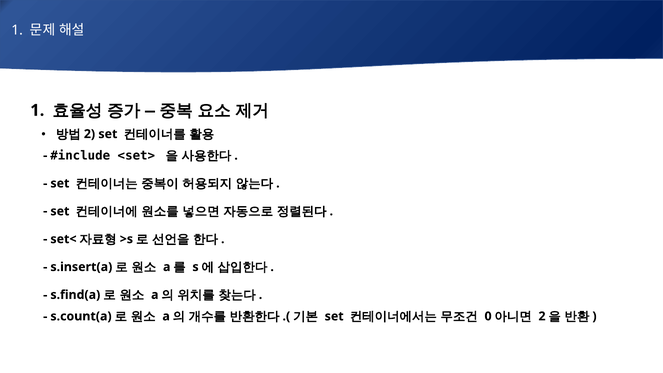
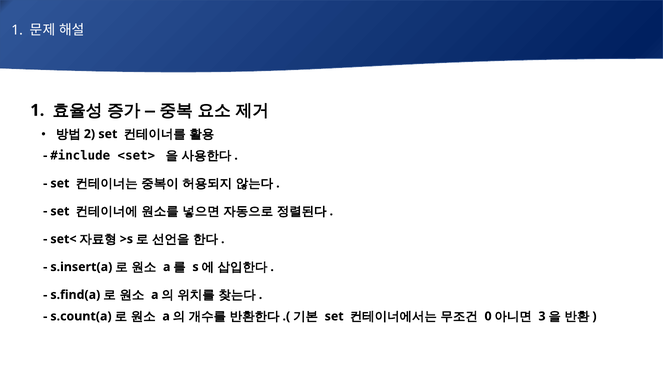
2: 2 -> 3 (542, 316)
